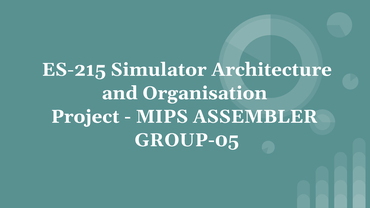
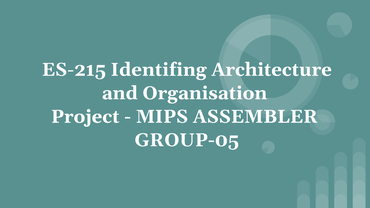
Simulator: Simulator -> Identifing (159, 70)
